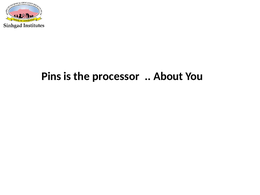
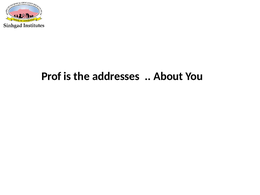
Pins: Pins -> Prof (51, 76)
processor: processor -> addresses (116, 76)
